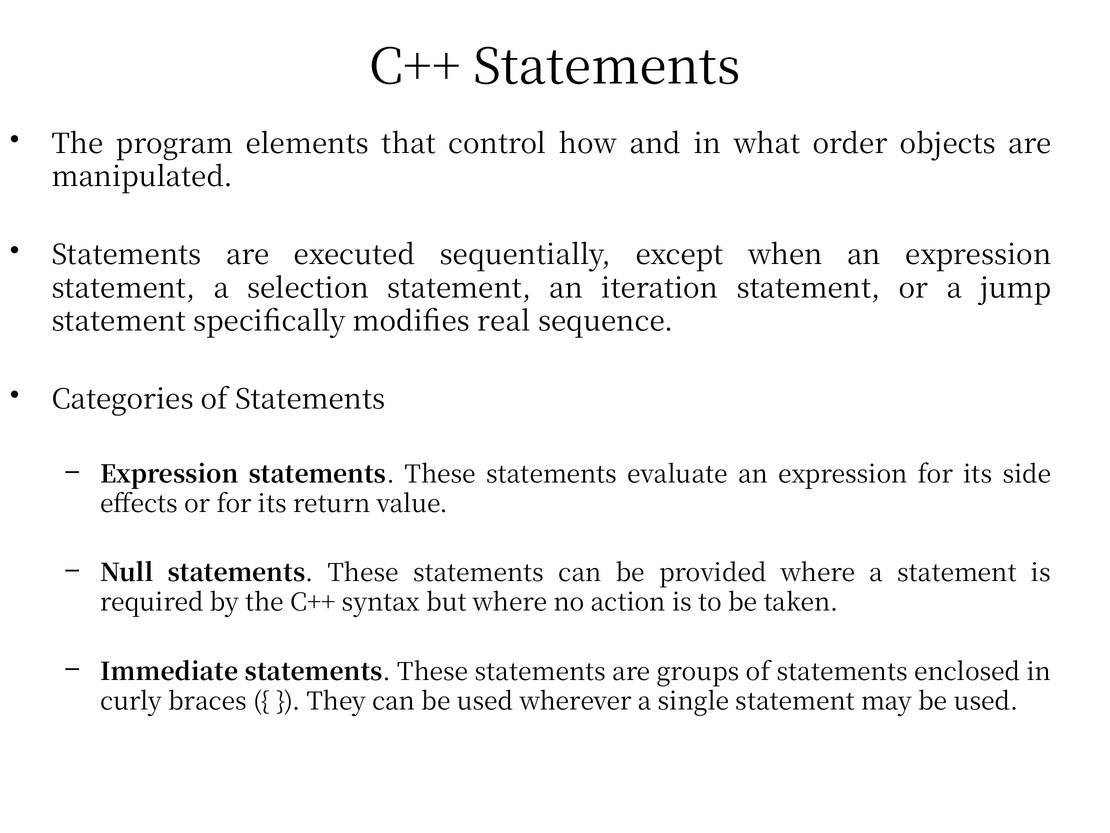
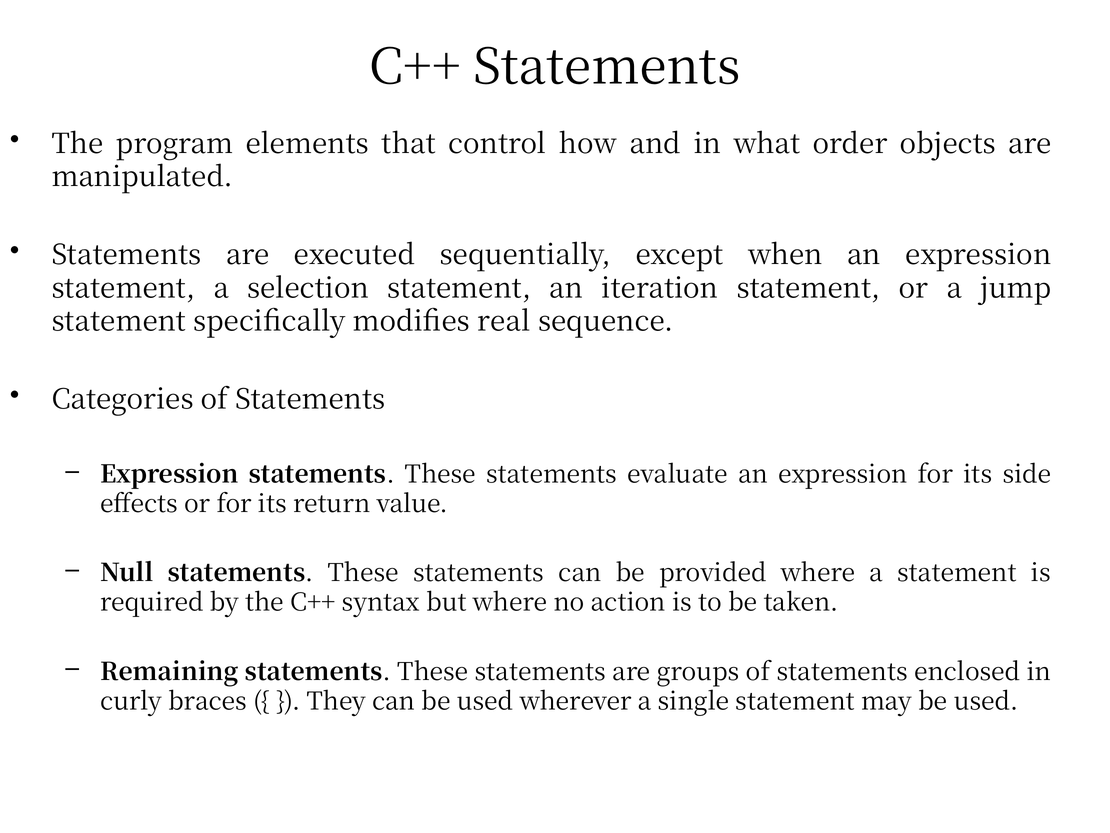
Immediate: Immediate -> Remaining (169, 672)
